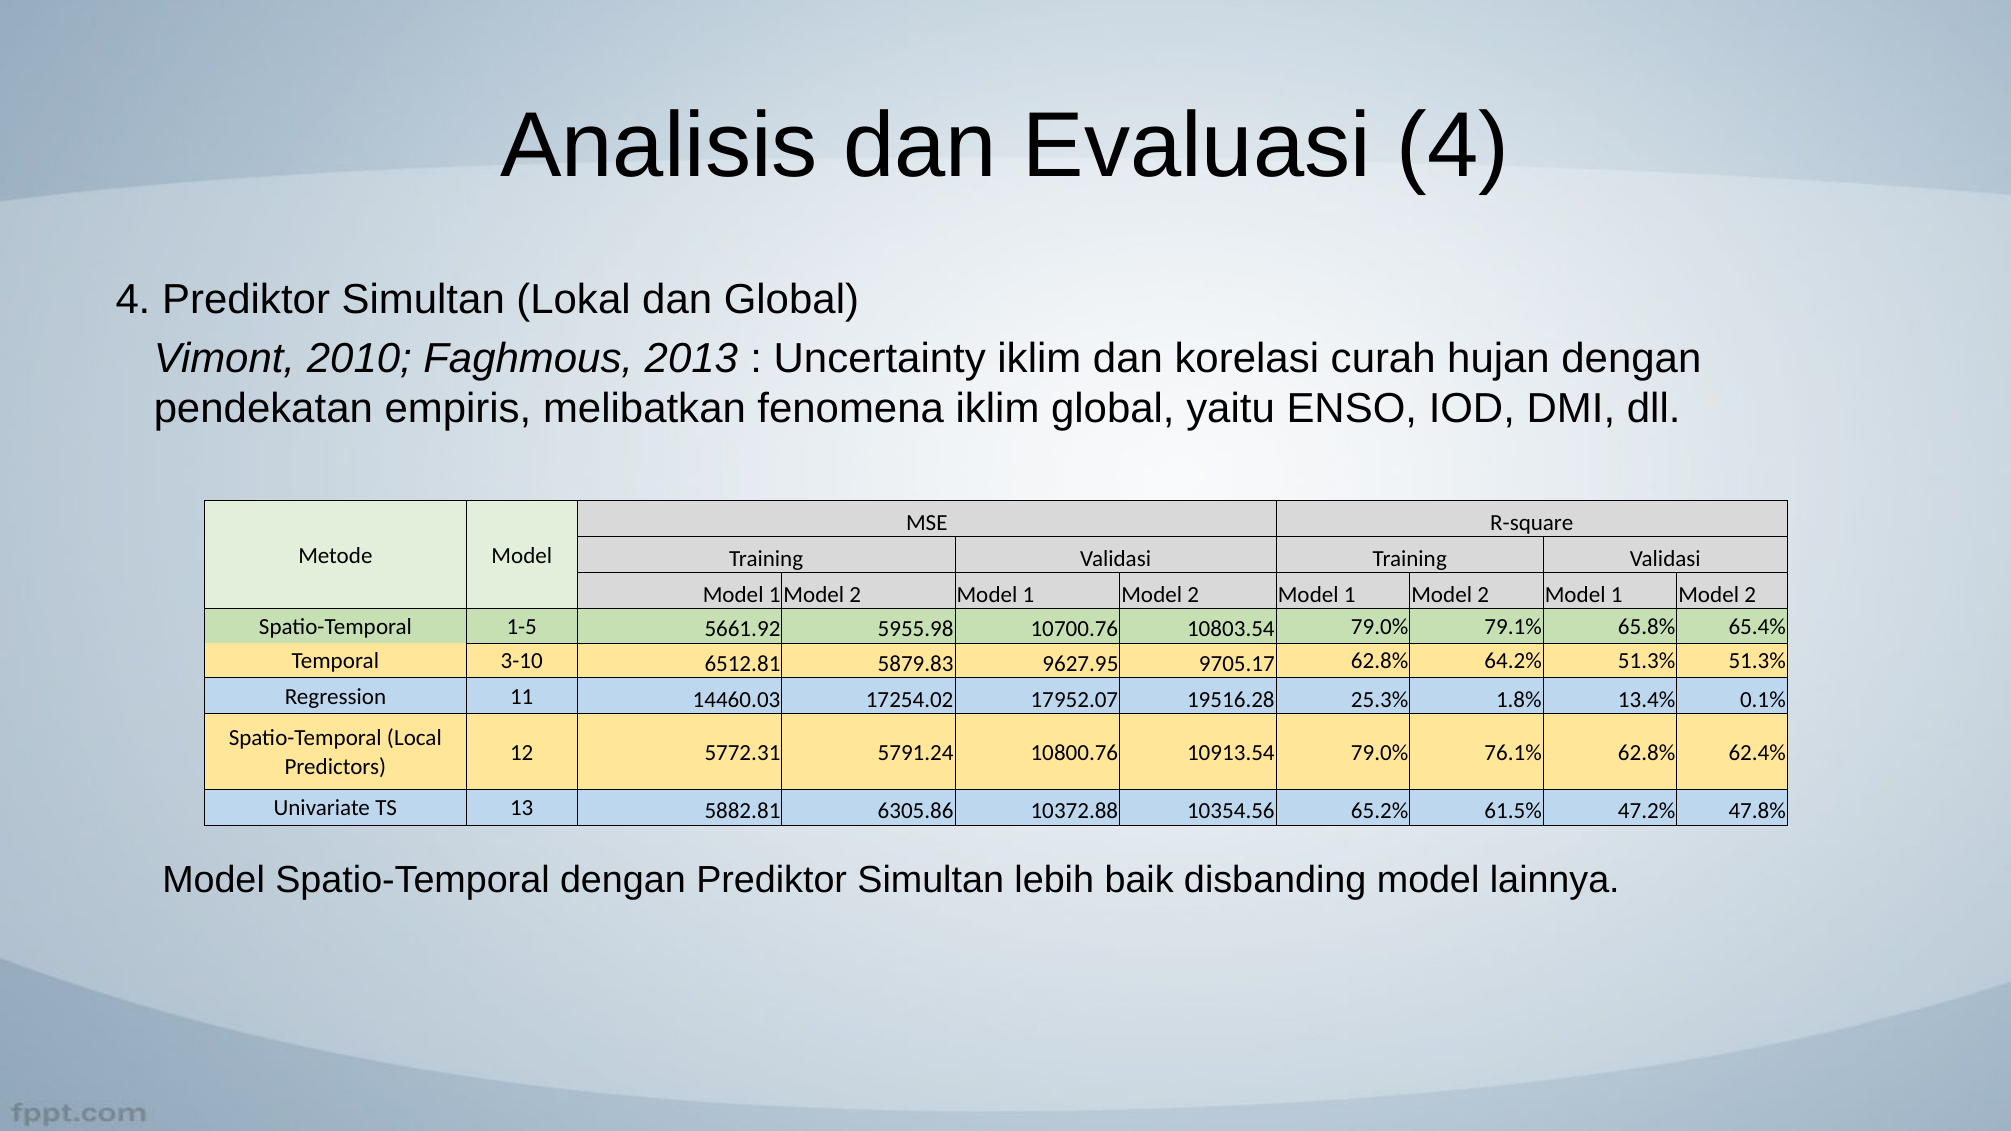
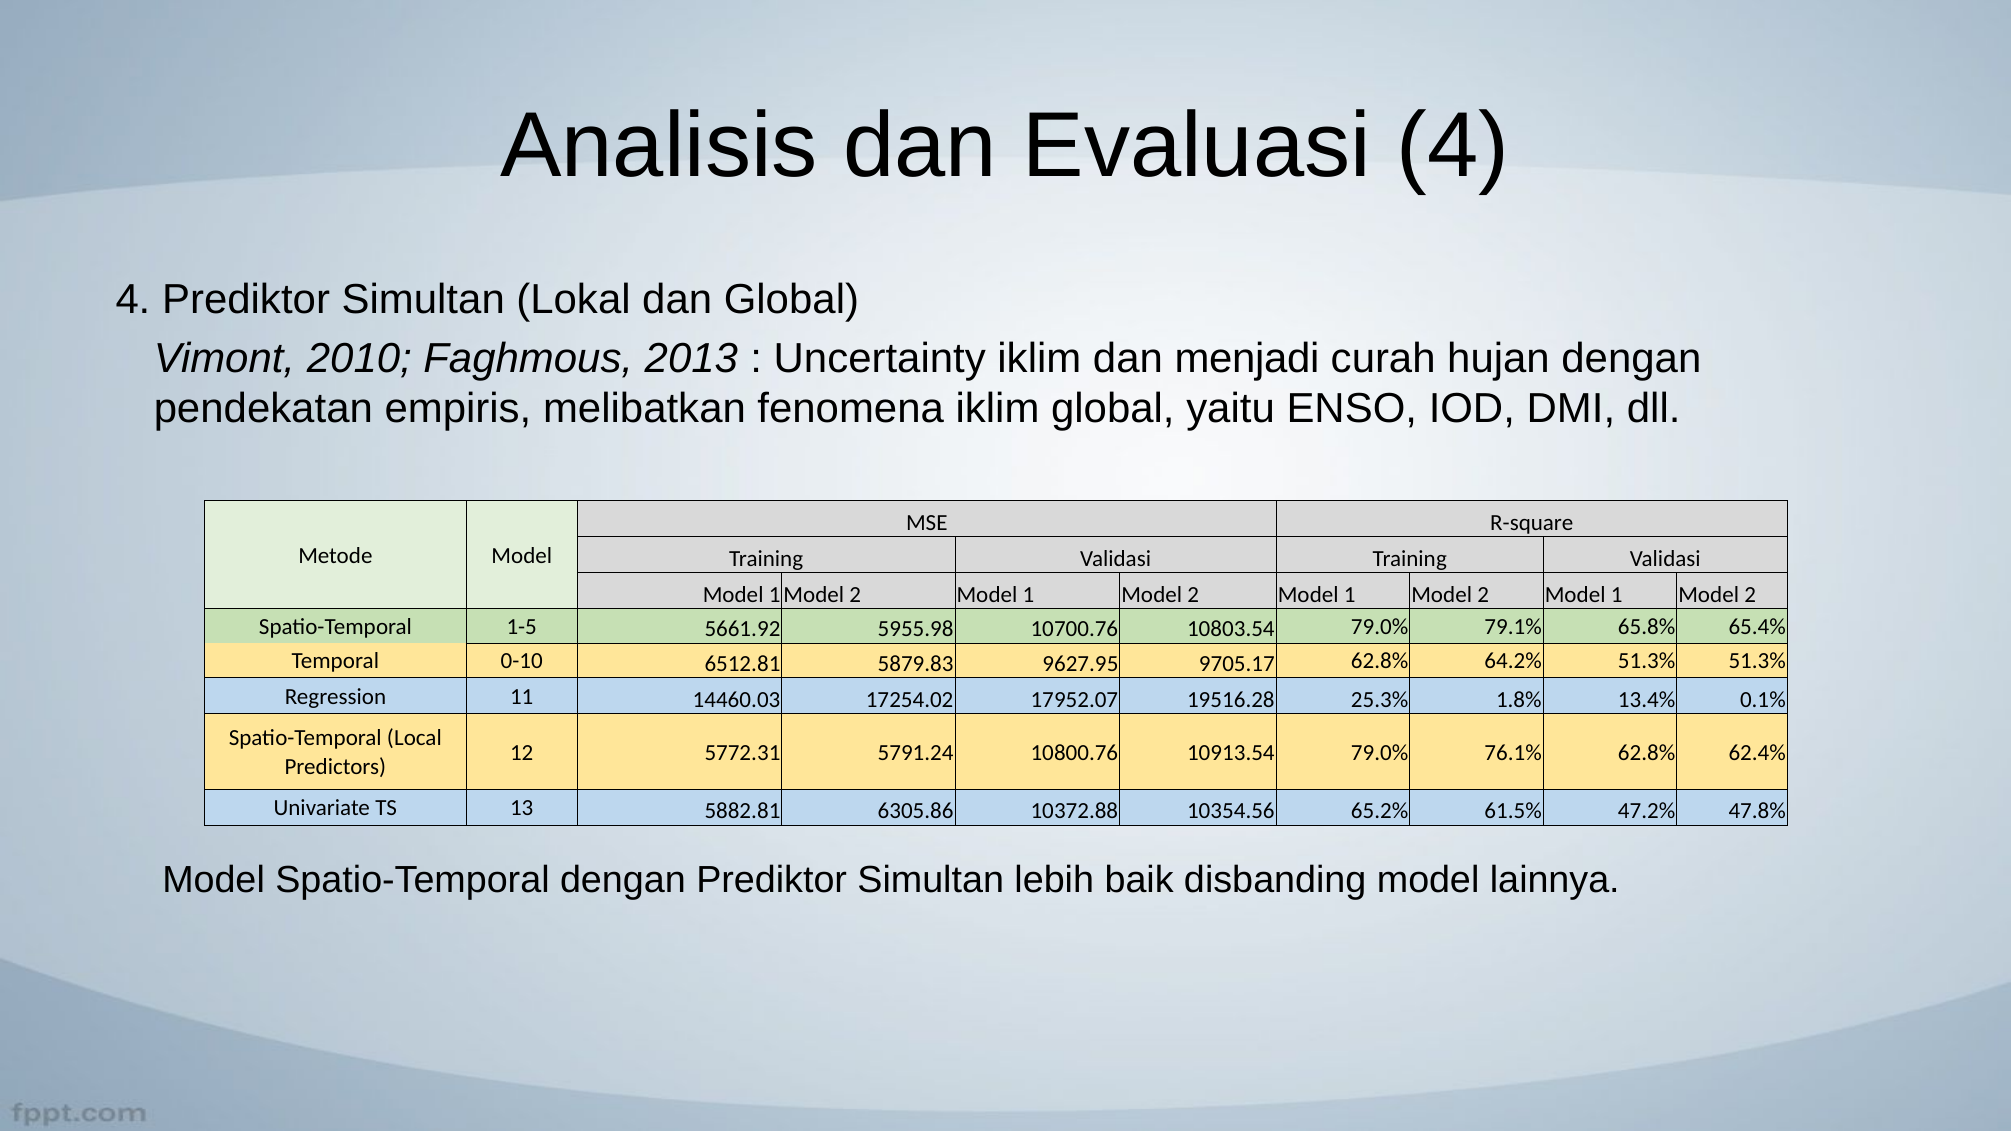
korelasi: korelasi -> menjadi (1247, 358)
3-10: 3-10 -> 0-10 (522, 661)
